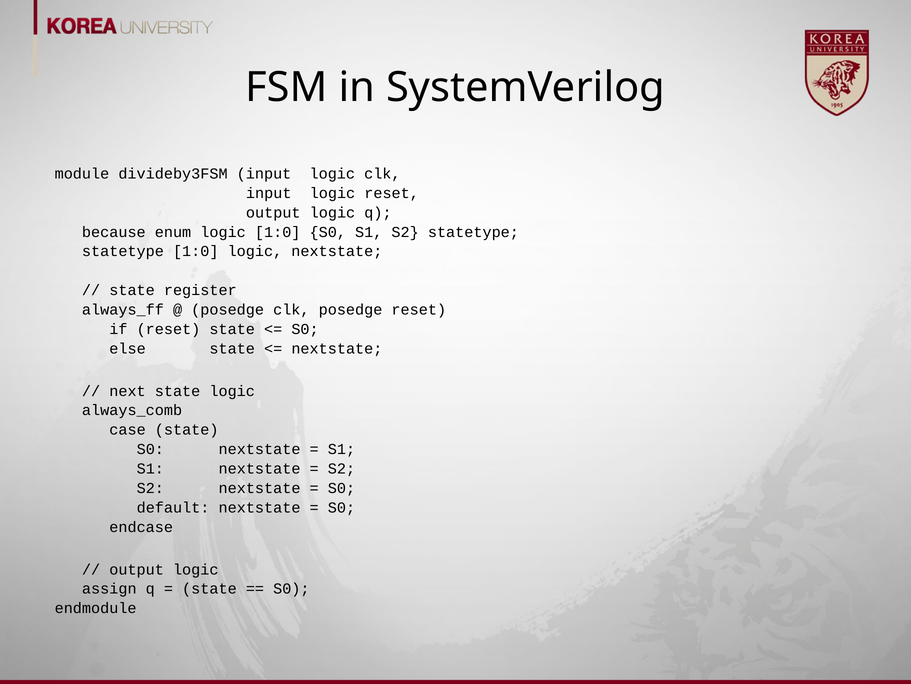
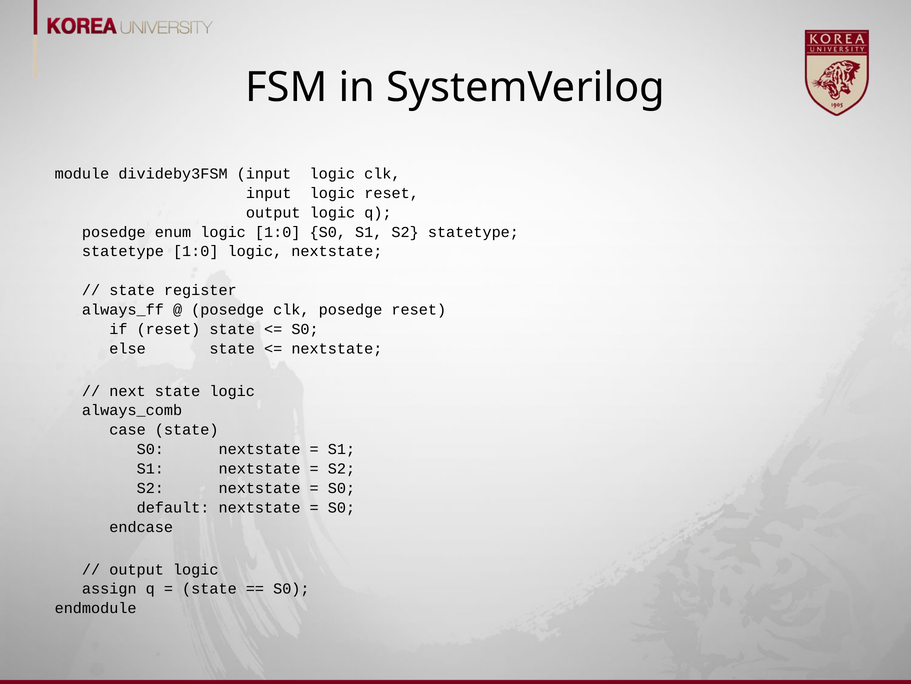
because: because -> posedge (114, 232)
